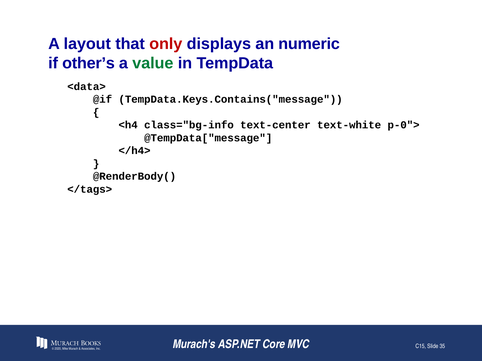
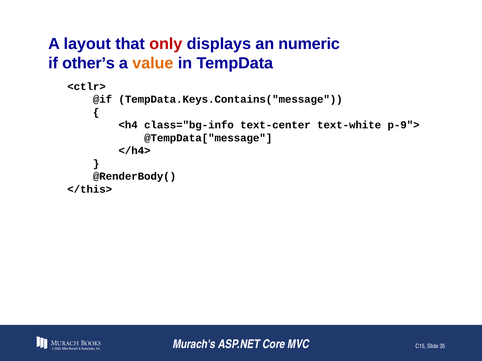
value colour: green -> orange (153, 63)
<data>: <data> -> <ctlr> (87, 87)
p-0">: p-0"> -> p-9"> (404, 125)
</tags>: </tags> -> </this> (90, 189)
